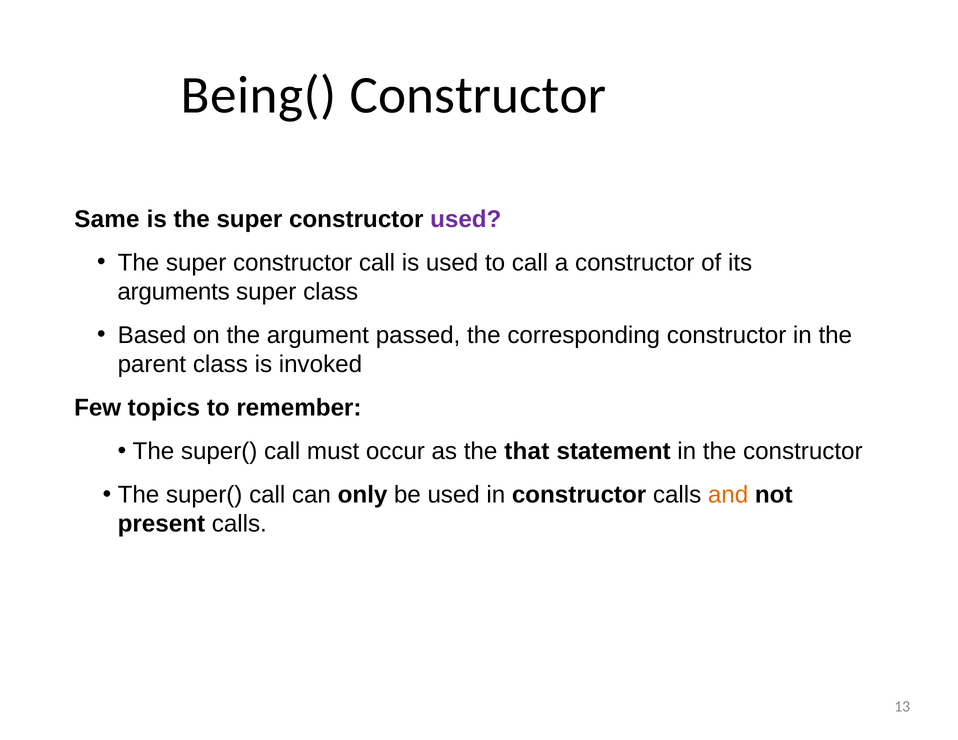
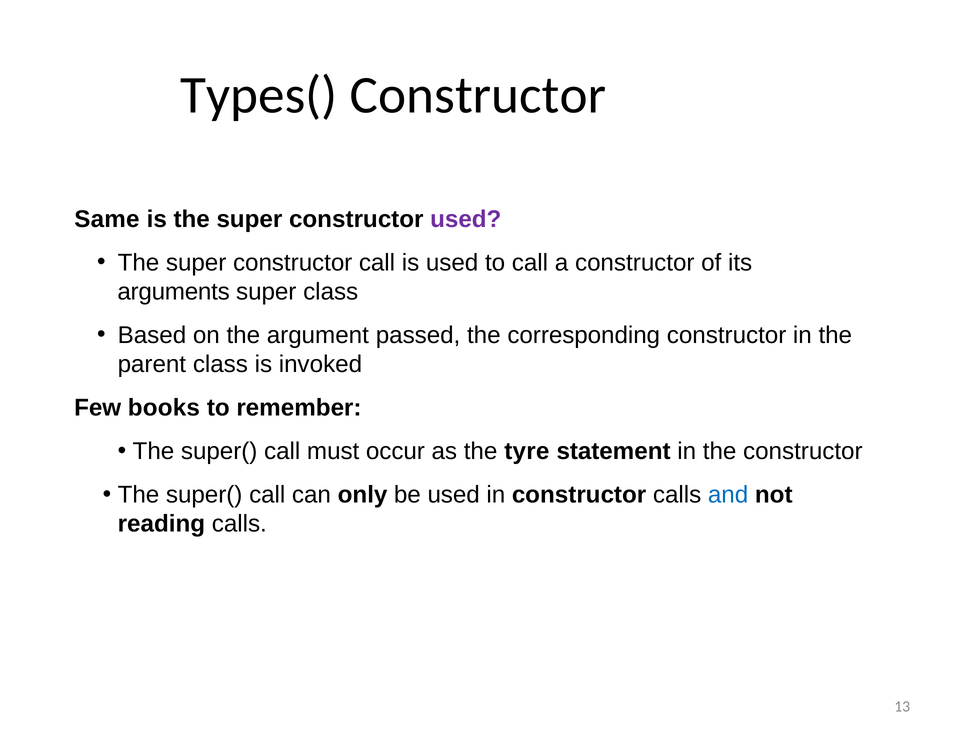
Being(: Being( -> Types( (259, 95)
topics: topics -> books (164, 408)
that: that -> tyre (527, 452)
and colour: orange -> blue (728, 495)
present: present -> reading (161, 524)
